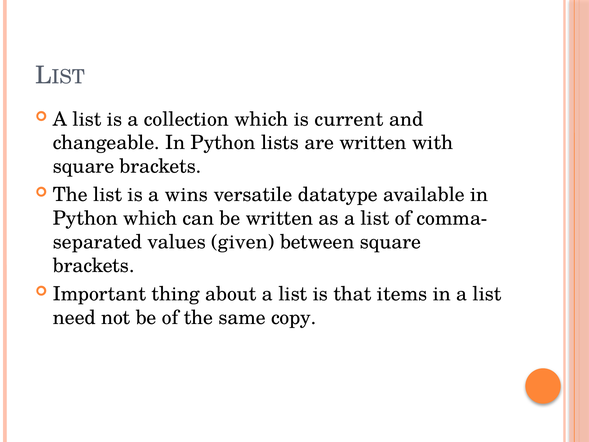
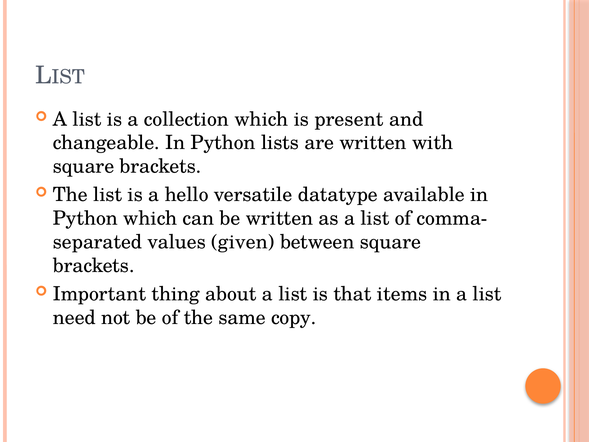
current: current -> present (349, 119)
wins: wins -> hello (187, 195)
